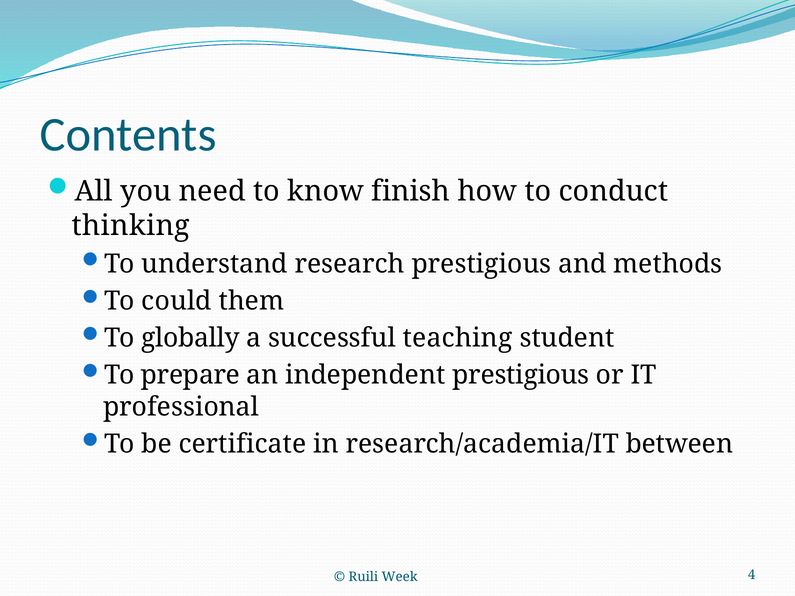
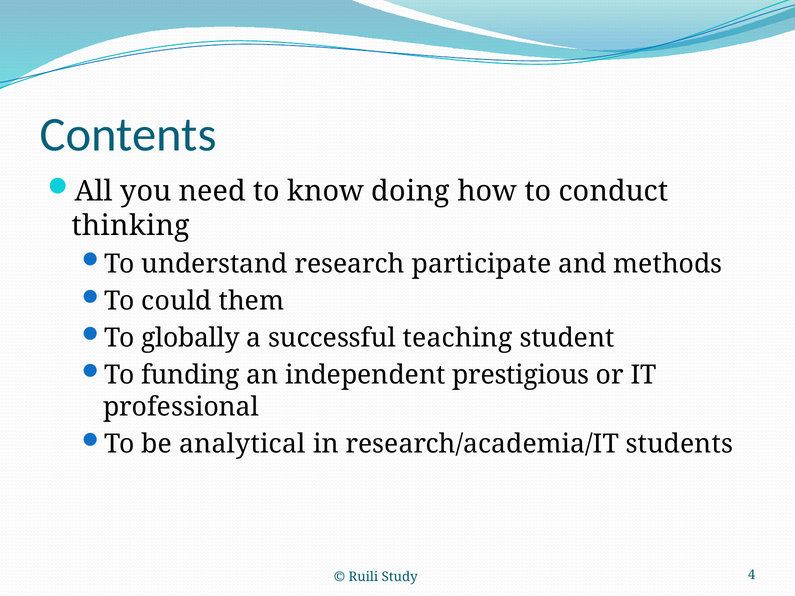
finish: finish -> doing (411, 191)
research prestigious: prestigious -> participate (481, 264)
prepare: prepare -> funding (190, 375)
certificate: certificate -> analytical (242, 444)
between: between -> students (679, 444)
Week: Week -> Study (400, 577)
